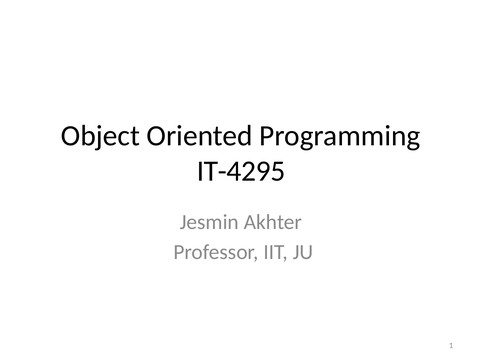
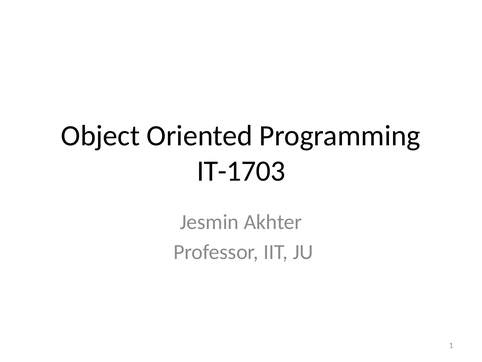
IT-4295: IT-4295 -> IT-1703 (241, 171)
